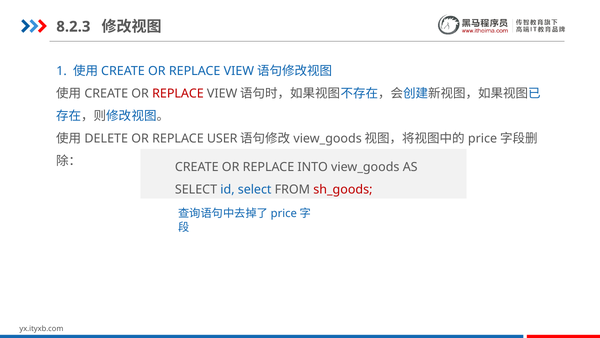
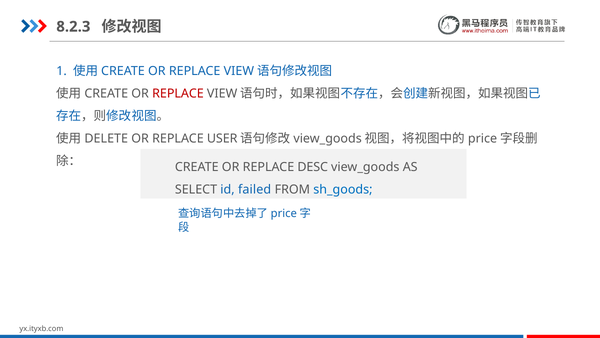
INTO: INTO -> DESC (313, 167)
id select: select -> failed (255, 189)
sh_goods colour: red -> blue (343, 189)
